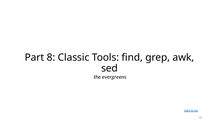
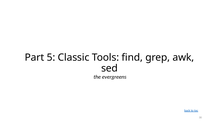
8: 8 -> 5 (51, 58)
